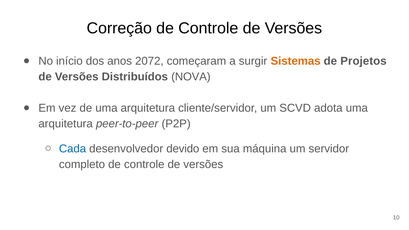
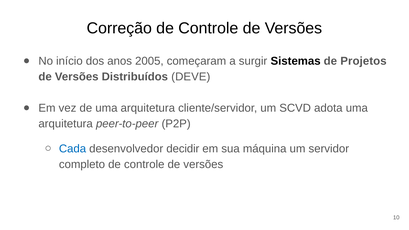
2072: 2072 -> 2005 (149, 61)
Sistemas colour: orange -> black (296, 61)
NOVA: NOVA -> DEVE (191, 77)
devido: devido -> decidir (183, 149)
